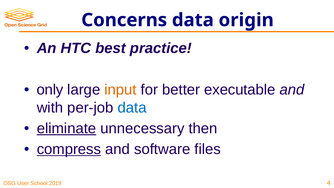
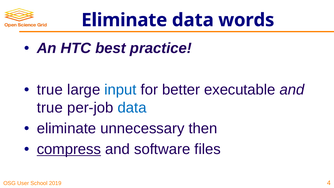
Concerns: Concerns -> Eliminate (124, 20)
origin: origin -> words (246, 20)
only: only -> true (50, 90)
input colour: orange -> blue (120, 90)
with: with -> true (50, 108)
eliminate underline: present -> none (66, 128)
